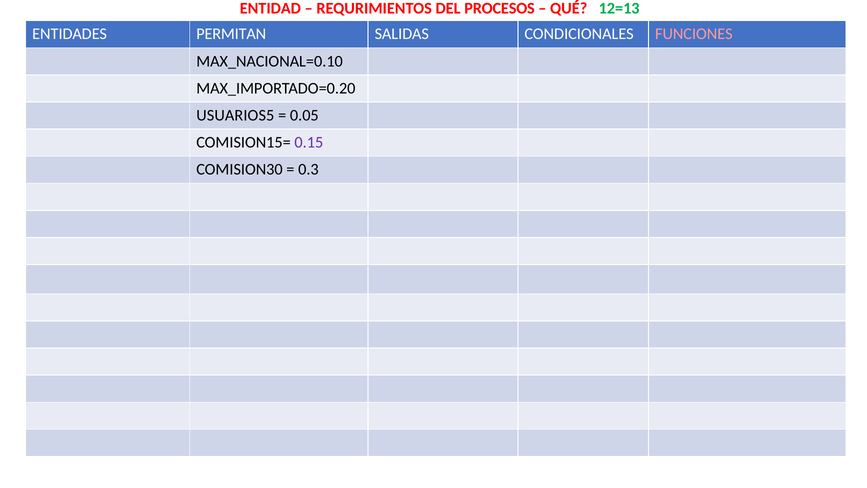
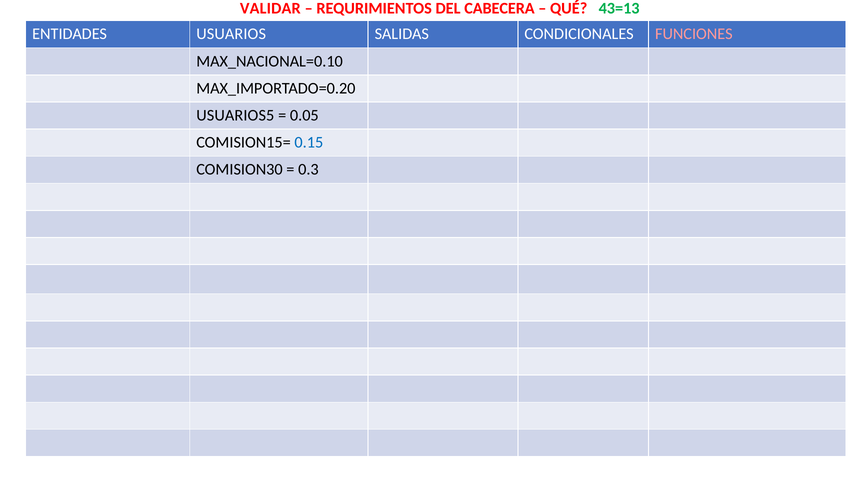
ENTIDAD: ENTIDAD -> VALIDAR (270, 8)
PROCESOS: PROCESOS -> CABECERA (499, 8)
12=13: 12=13 -> 43=13 (619, 8)
PERMITAN: PERMITAN -> USUARIOS (231, 34)
0.15 colour: purple -> blue (309, 142)
